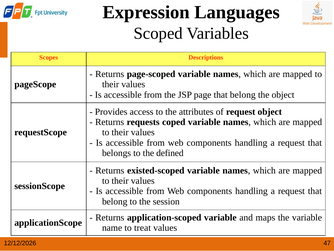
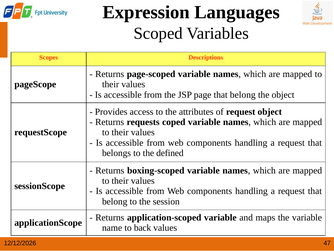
existed-scoped: existed-scoped -> boxing-scoped (156, 170)
treat: treat -> back (143, 227)
